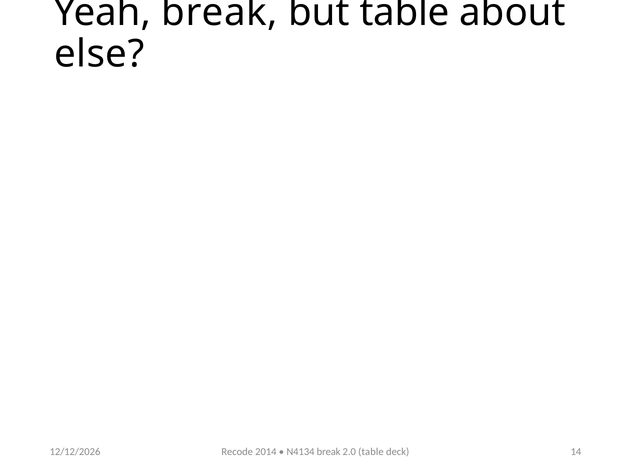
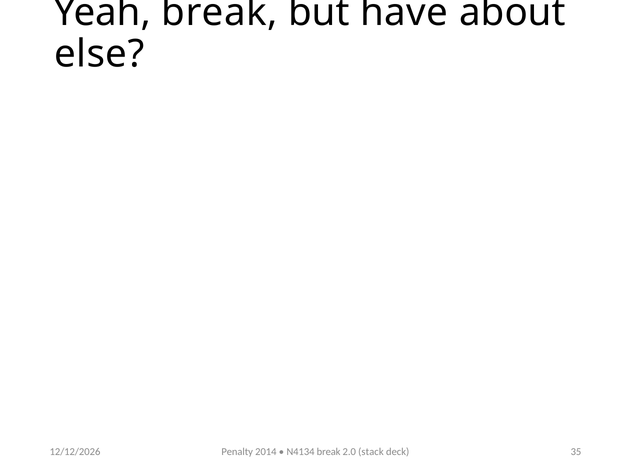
but table: table -> have (404, 13)
Recode: Recode -> Penalty (237, 452)
2.0 table: table -> stack (371, 452)
14: 14 -> 35 (576, 452)
